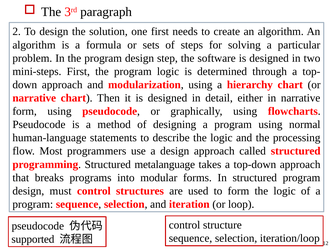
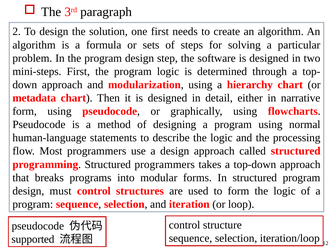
narrative: narrative -> metadata (34, 98)
Structured metalanguage: metalanguage -> programmers (165, 165)
